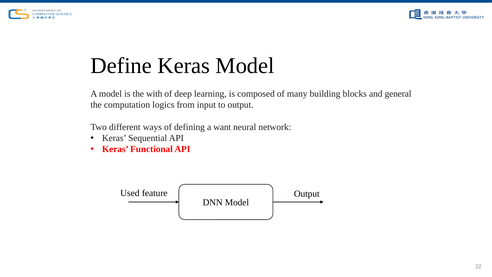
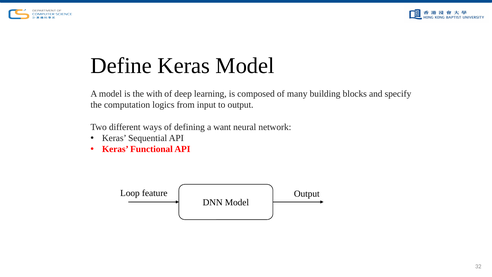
general: general -> specify (398, 94)
Used: Used -> Loop (130, 193)
